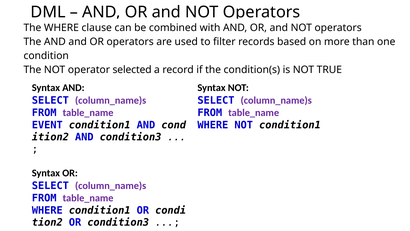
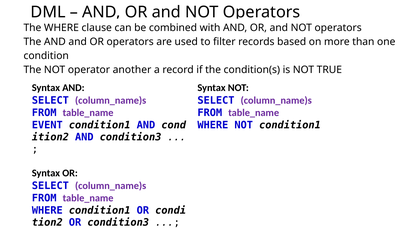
selected: selected -> another (132, 70)
